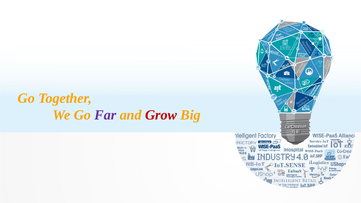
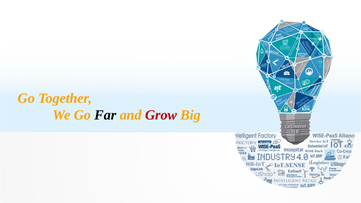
Far colour: purple -> black (105, 115)
